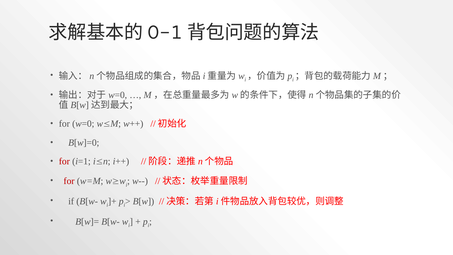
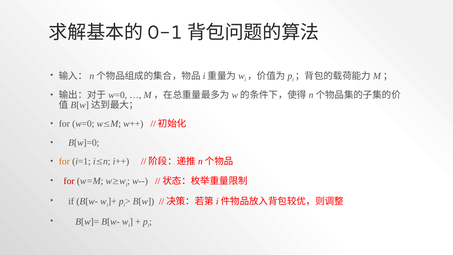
for colour: red -> orange (64, 161)
